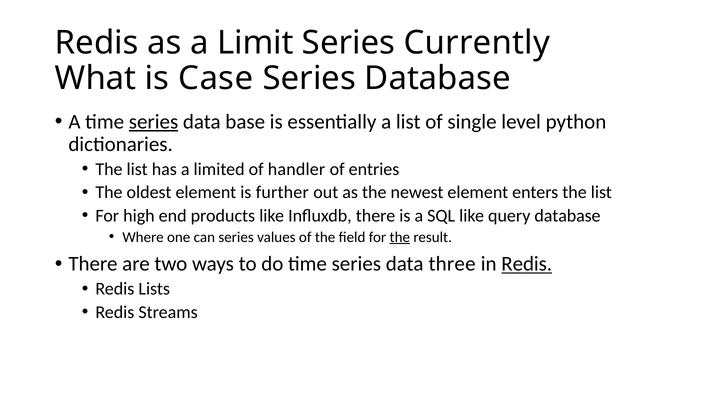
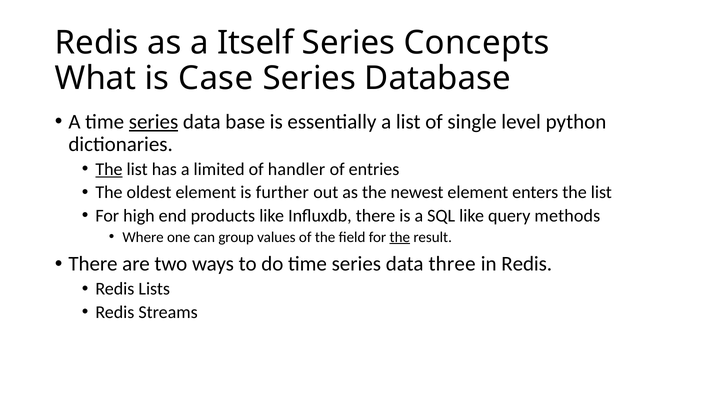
Limit: Limit -> Itself (255, 43)
Currently: Currently -> Concepts (477, 43)
The underline: none -> present (109, 169)
query database: database -> methods (567, 216)
can series: series -> group (236, 237)
Redis underline: present -> none (527, 264)
